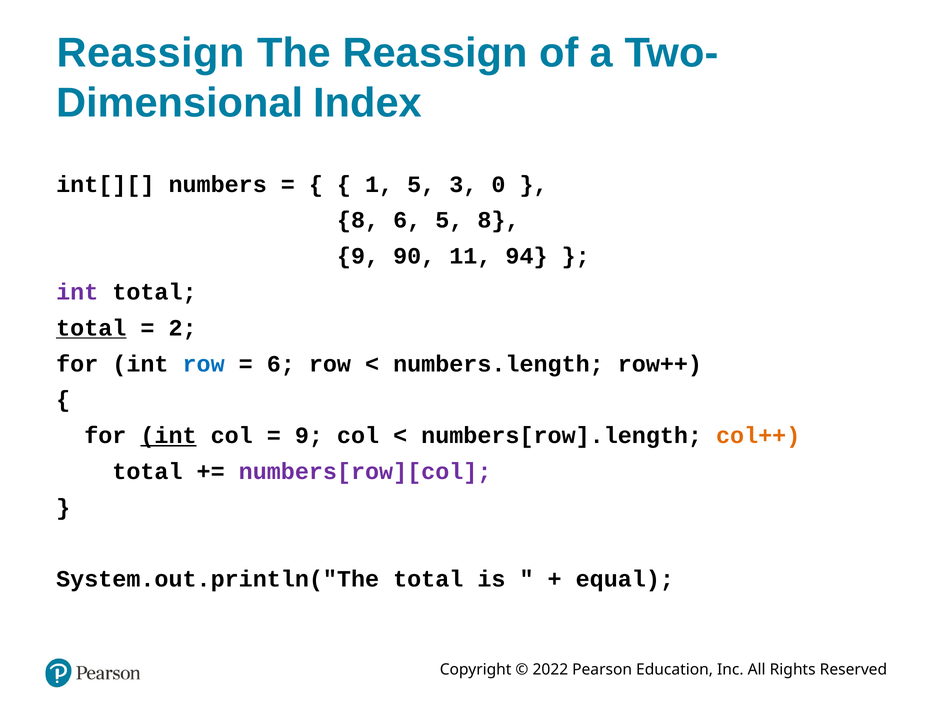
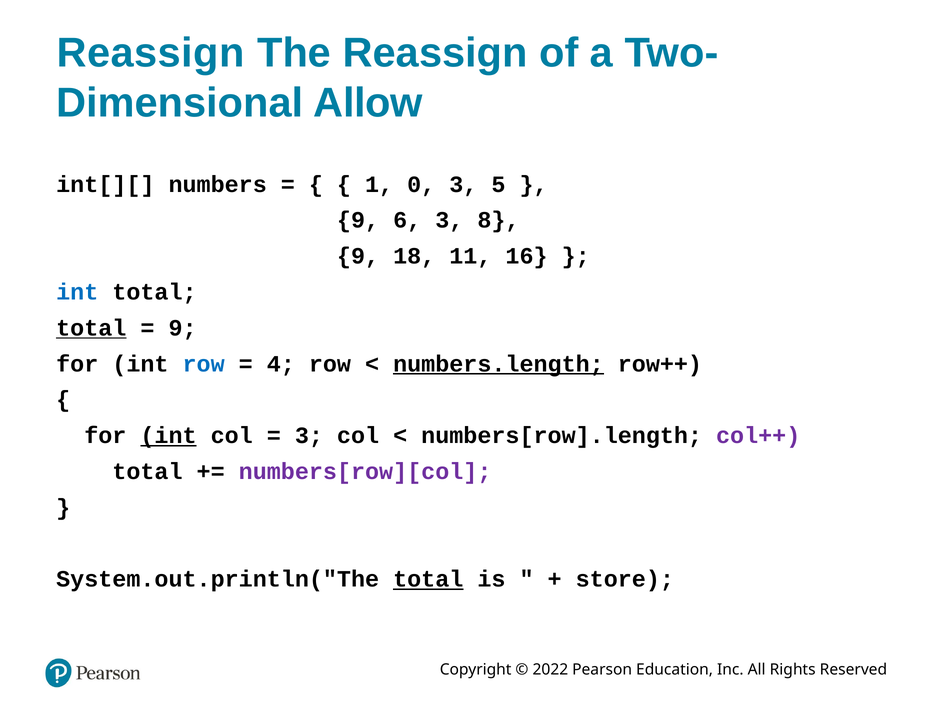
Index: Index -> Allow (368, 103)
1 5: 5 -> 0 (421, 184)
0: 0 -> 5 (498, 184)
8: 8 -> 9 (358, 220)
6 5: 5 -> 3 (449, 220)
90: 90 -> 18 (414, 256)
94: 94 -> 16 (527, 256)
int colour: purple -> blue (77, 292)
2: 2 -> 9 (183, 328)
6: 6 -> 4 (281, 364)
numbers.length underline: none -> present (498, 364)
9: 9 -> 3 (309, 436)
col++ colour: orange -> purple (758, 436)
total underline: none -> present (428, 579)
equal: equal -> store (625, 579)
